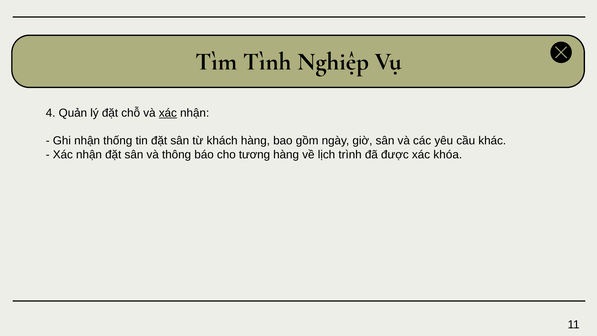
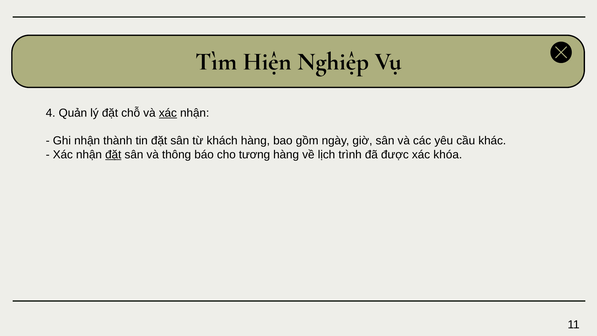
Tình: Tình -> Hiện (267, 61)
thống: thống -> thành (118, 141)
đặt underline: none -> present (113, 155)
